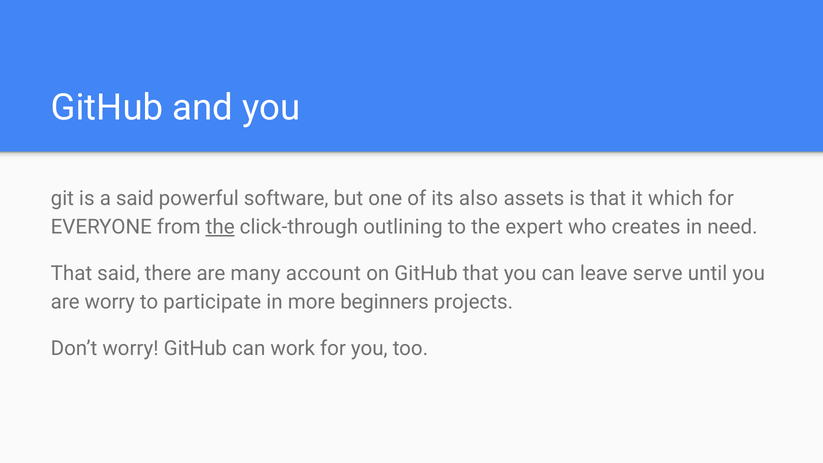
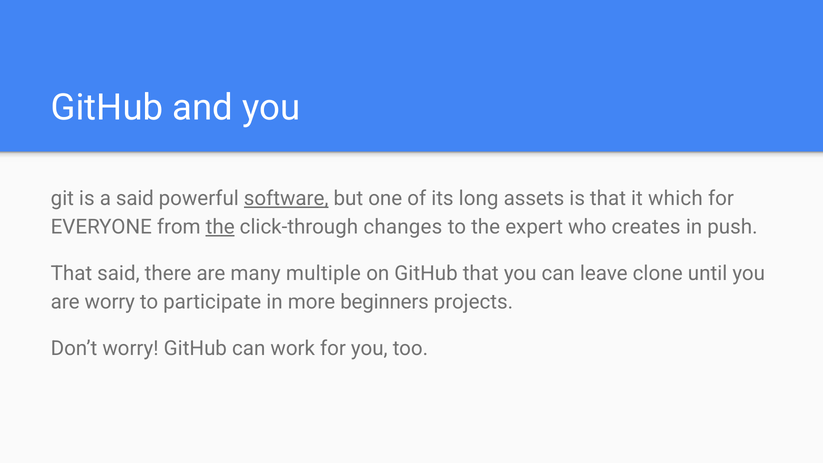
software underline: none -> present (286, 198)
also: also -> long (479, 198)
outlining: outlining -> changes (403, 227)
need: need -> push (732, 227)
account: account -> multiple (323, 273)
serve: serve -> clone (658, 273)
